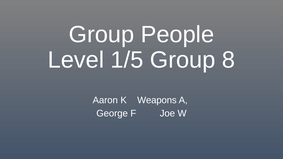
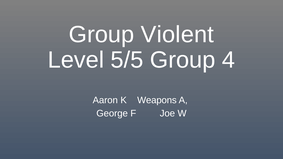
People: People -> Violent (177, 35)
1/5: 1/5 -> 5/5 (127, 60)
8: 8 -> 4 (228, 60)
